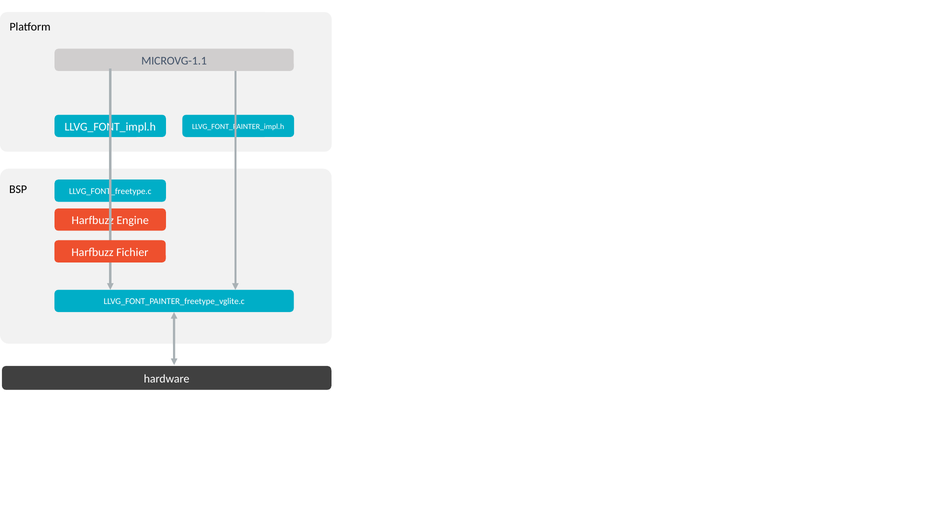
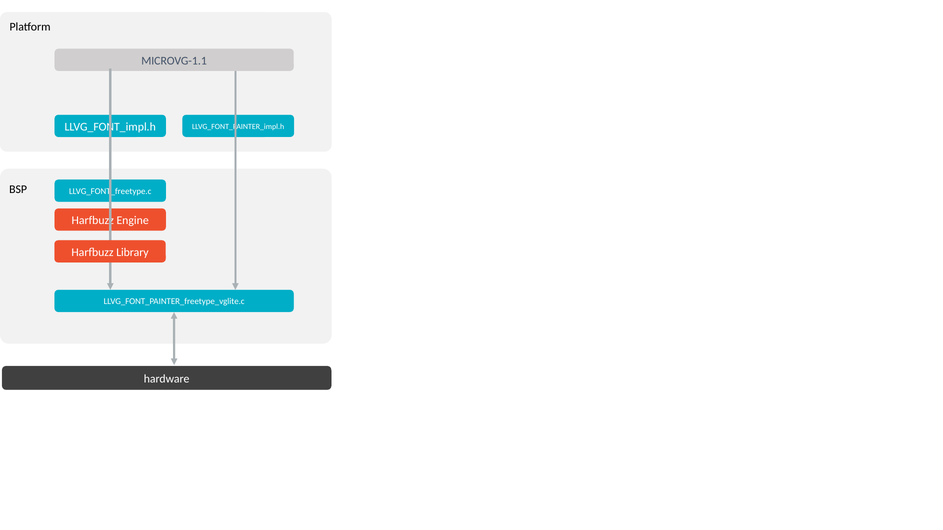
Fichier: Fichier -> Library (132, 252)
